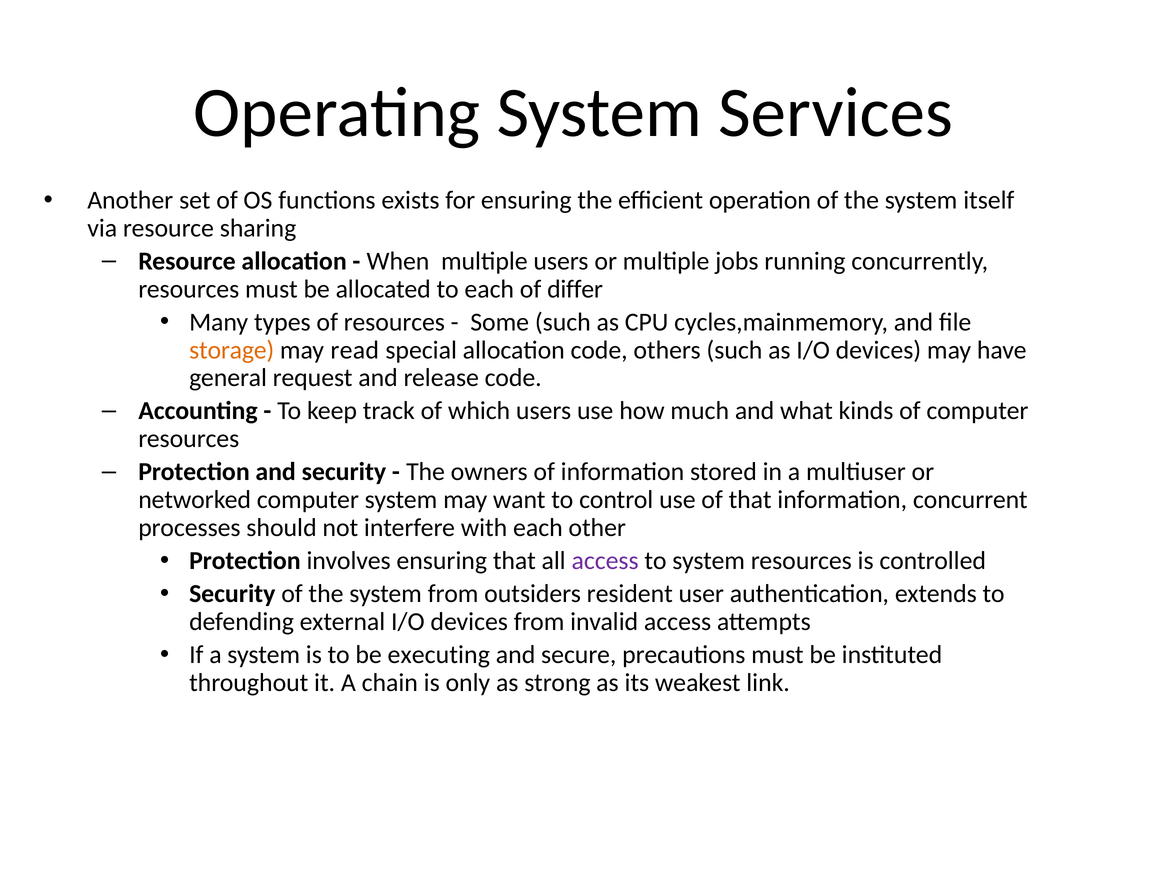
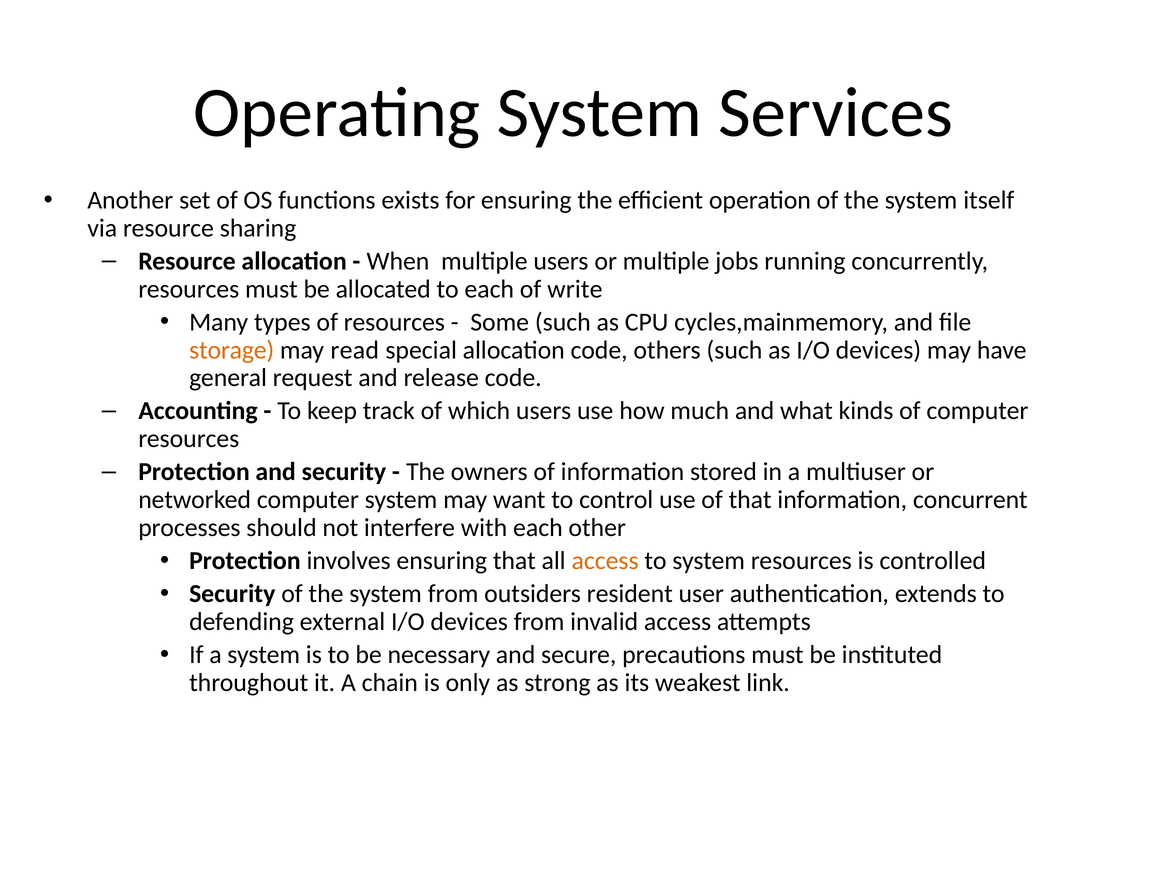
differ: differ -> write (575, 289)
access colour: purple -> orange (605, 561)
executing: executing -> necessary (439, 655)
